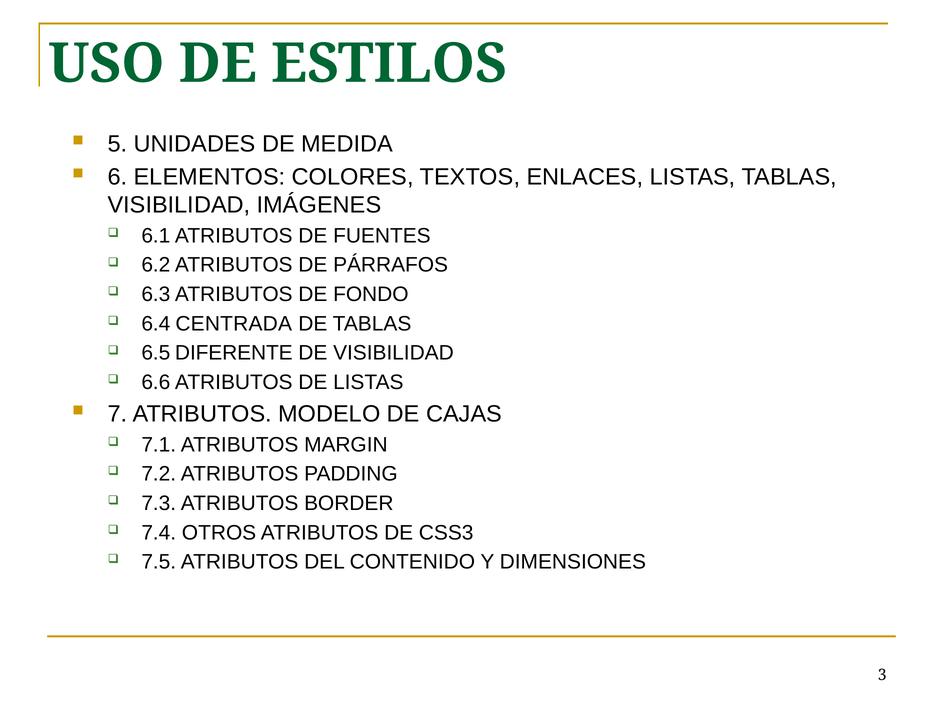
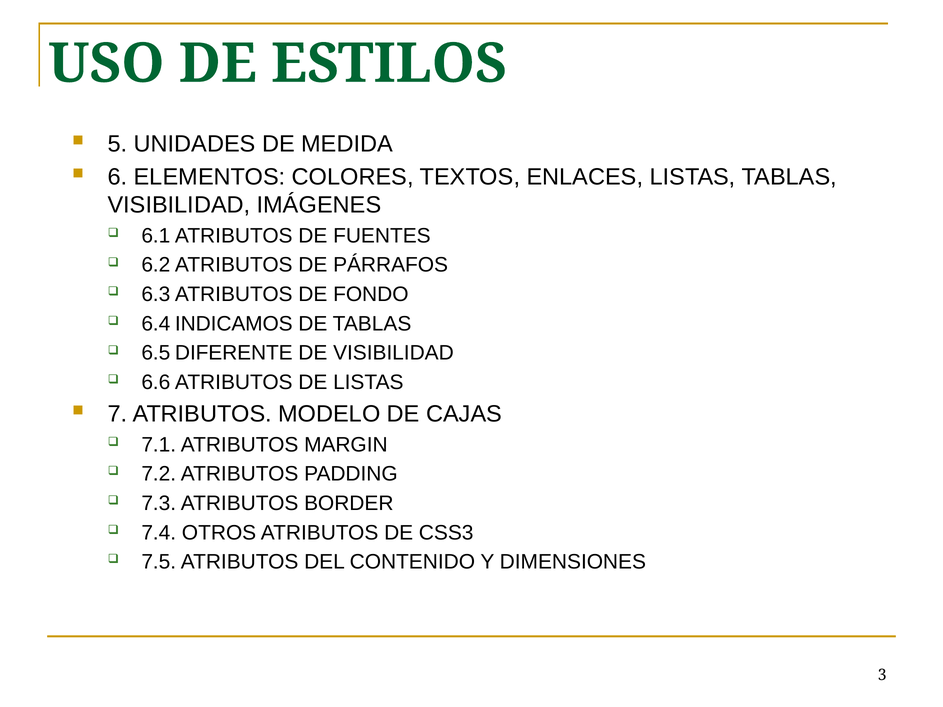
CENTRADA: CENTRADA -> INDICAMOS (234, 324)
